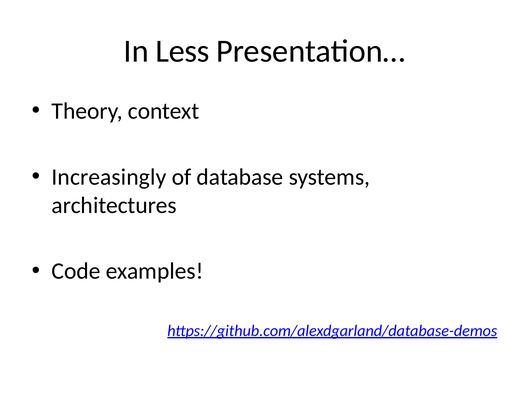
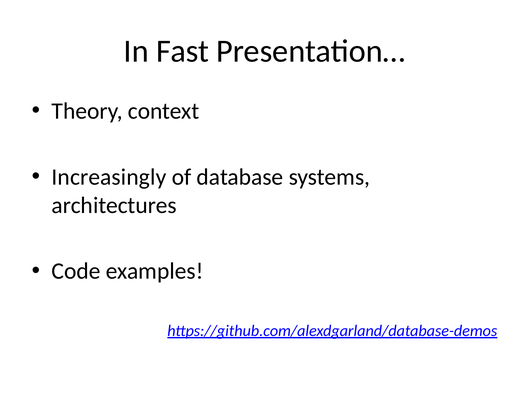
Less: Less -> Fast (183, 51)
